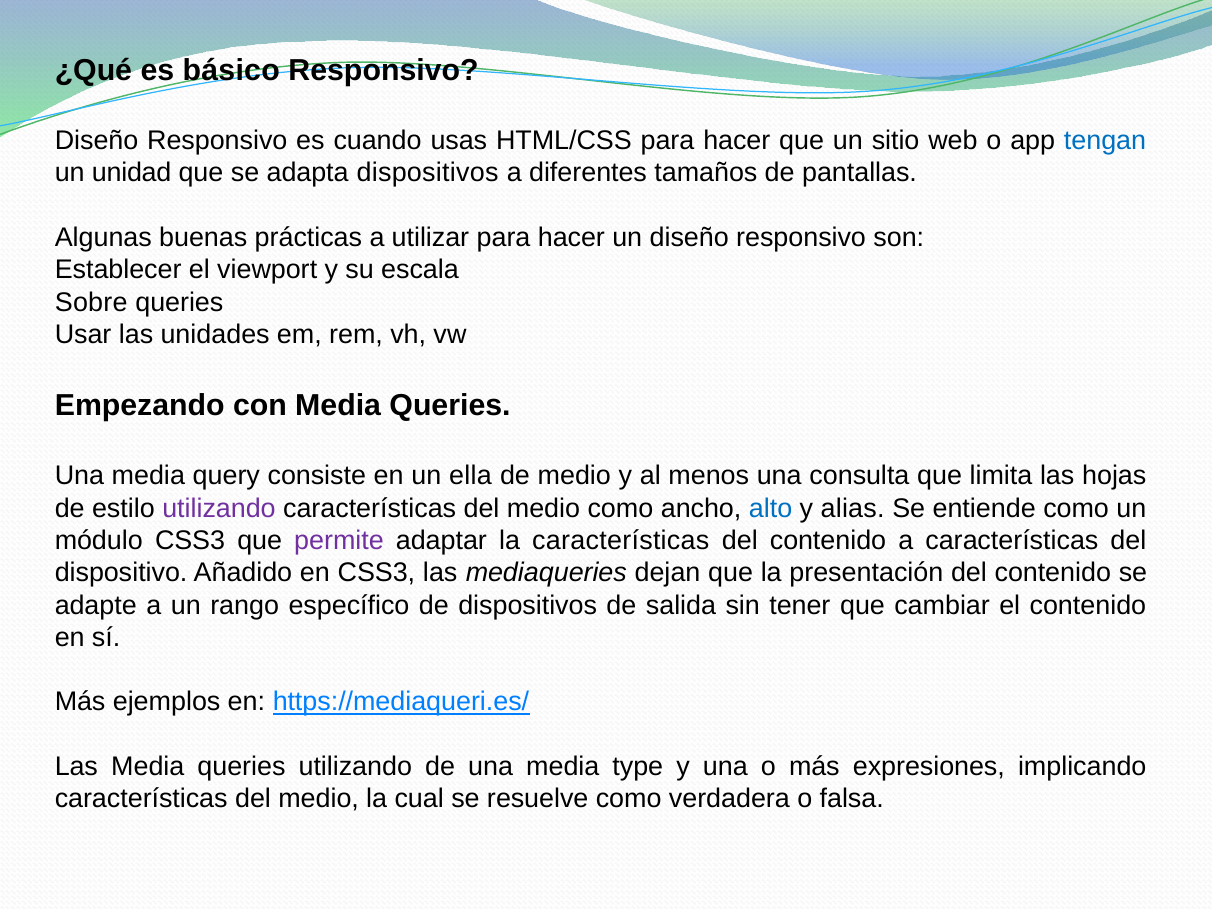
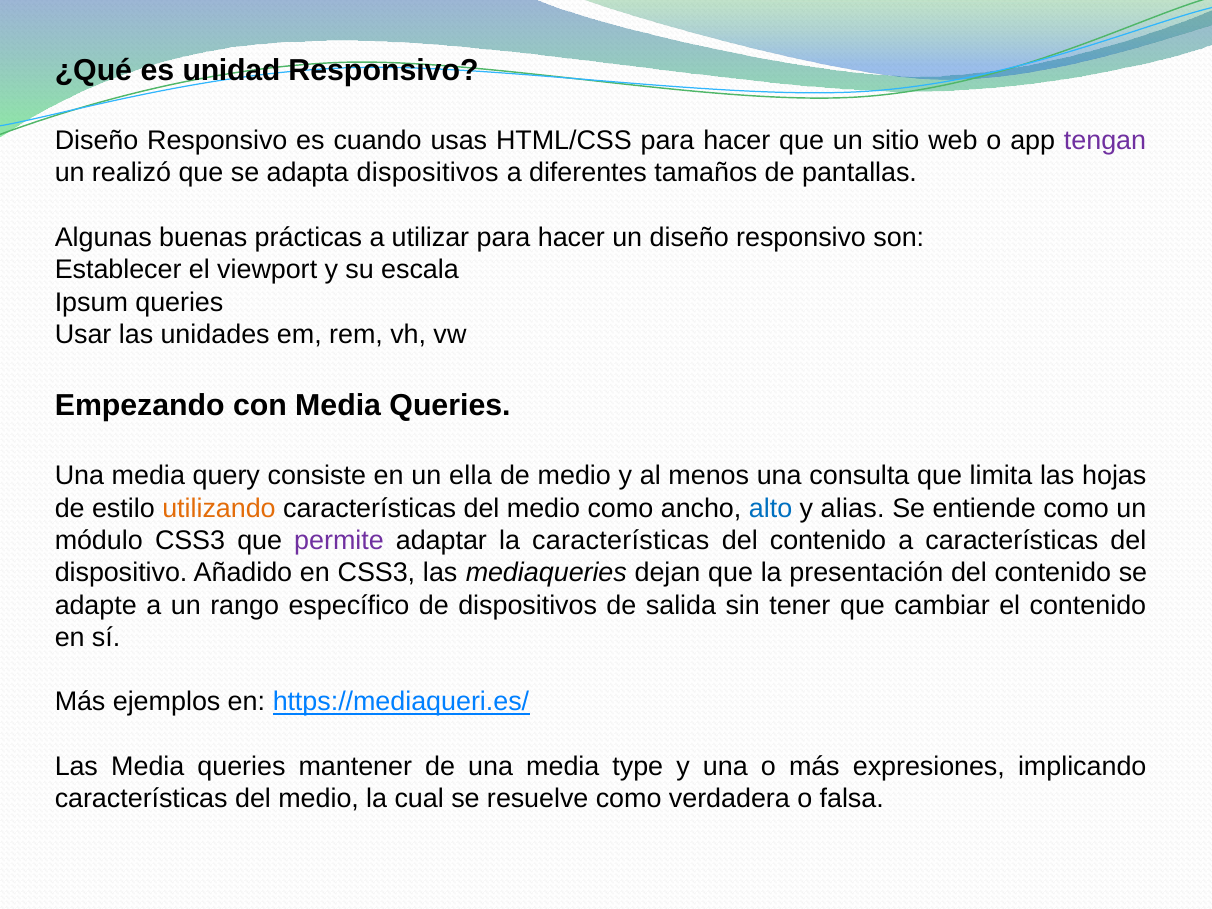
básico: básico -> unidad (231, 70)
tengan colour: blue -> purple (1105, 141)
unidad: unidad -> realizó (132, 173)
Sobre: Sobre -> Ipsum (91, 302)
utilizando colour: purple -> orange (219, 508)
queries utilizando: utilizando -> mantener (355, 767)
